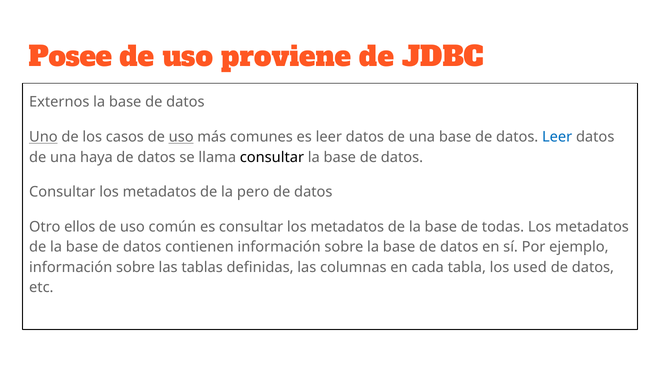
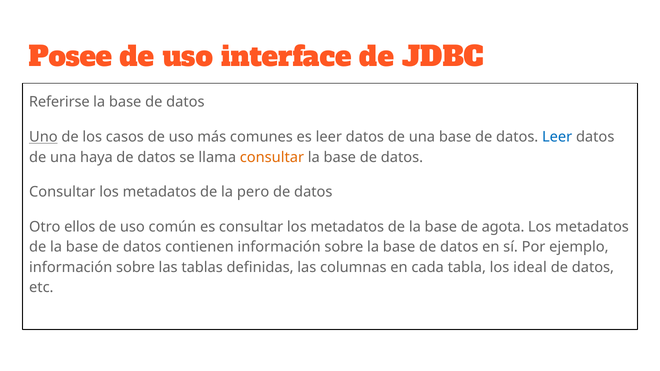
proviene: proviene -> interface (286, 57)
Externos: Externos -> Referirse (59, 102)
uso underline: present -> none (181, 137)
consultar colour: black -> orange (272, 157)
todas: todas -> agota (503, 227)
used: used -> ideal (530, 267)
